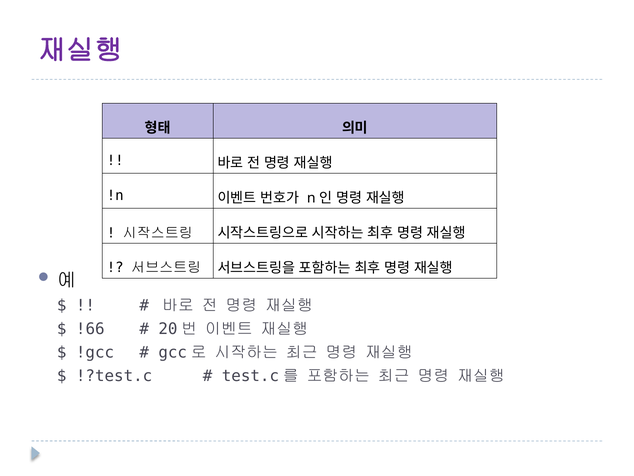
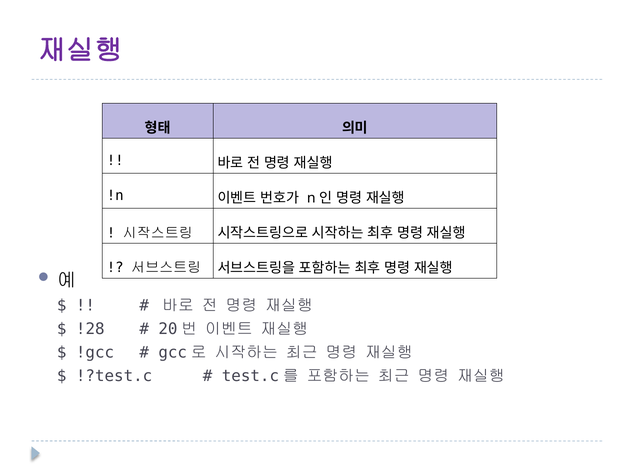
!66: !66 -> !28 (90, 329)
